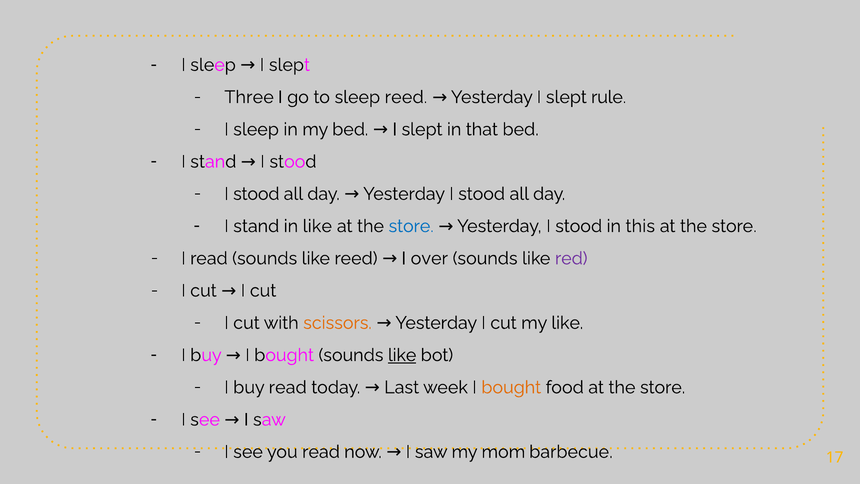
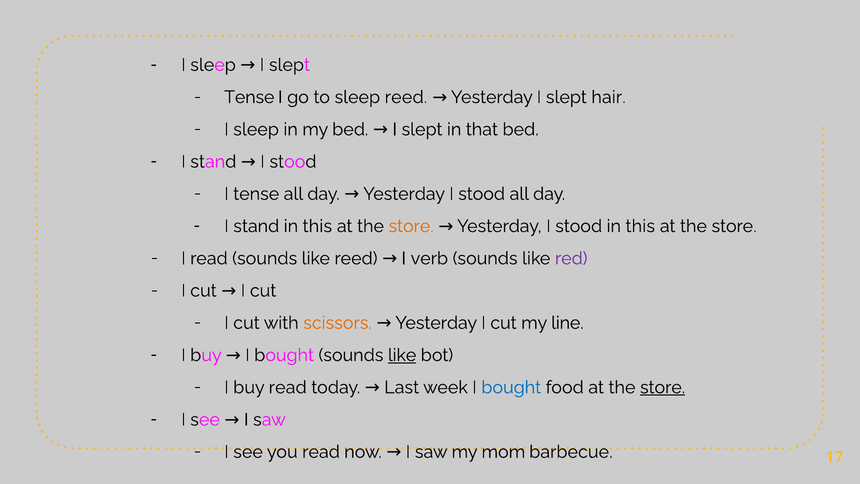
Three: Three -> Tense (249, 97)
rule: rule -> hair (608, 97)
stood: stood -> tense (256, 194)
stand in like: like -> this (317, 226)
store colour: blue -> orange (411, 226)
over: over -> verb (429, 258)
my like: like -> line (567, 323)
bought colour: orange -> blue (511, 387)
store underline: none -> present (663, 387)
